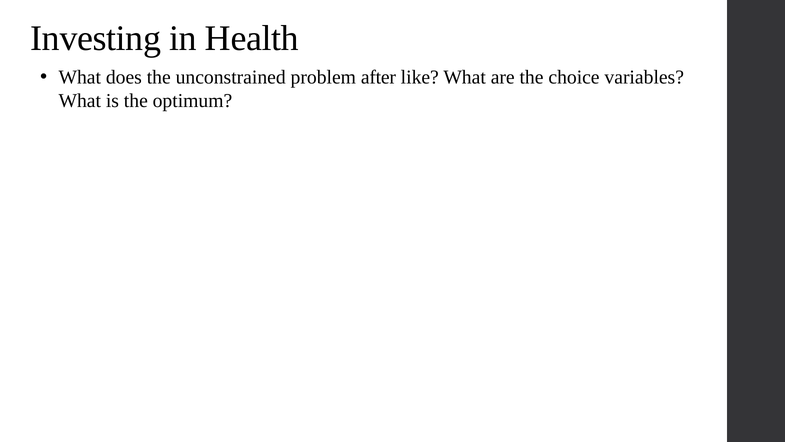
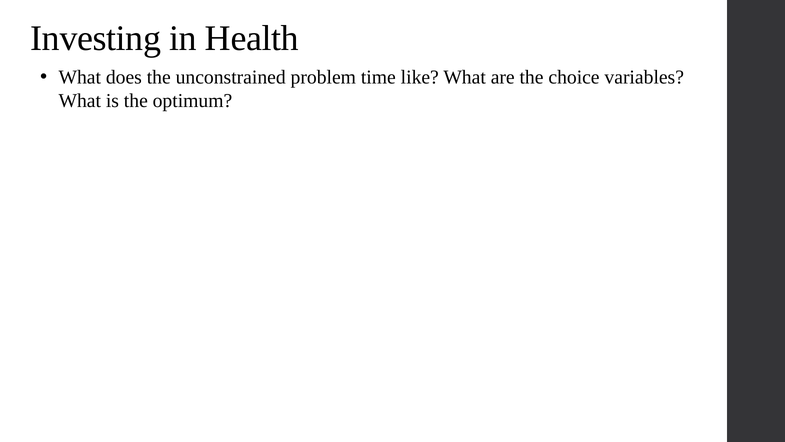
after: after -> time (378, 77)
